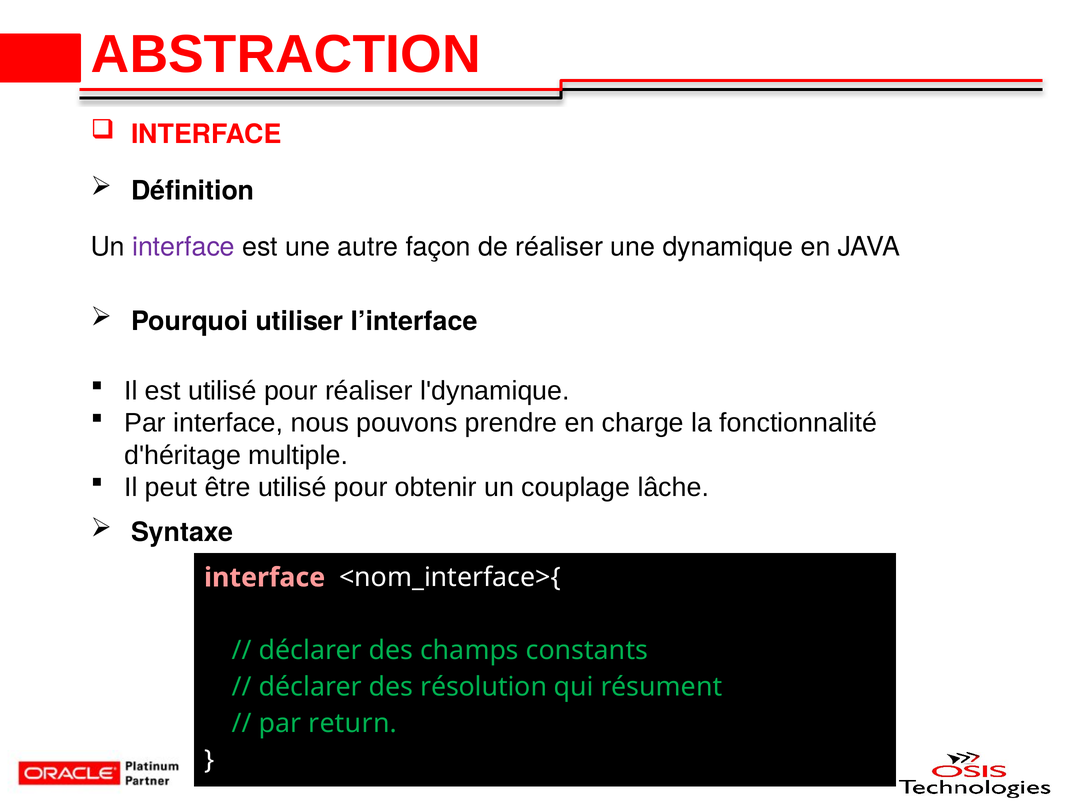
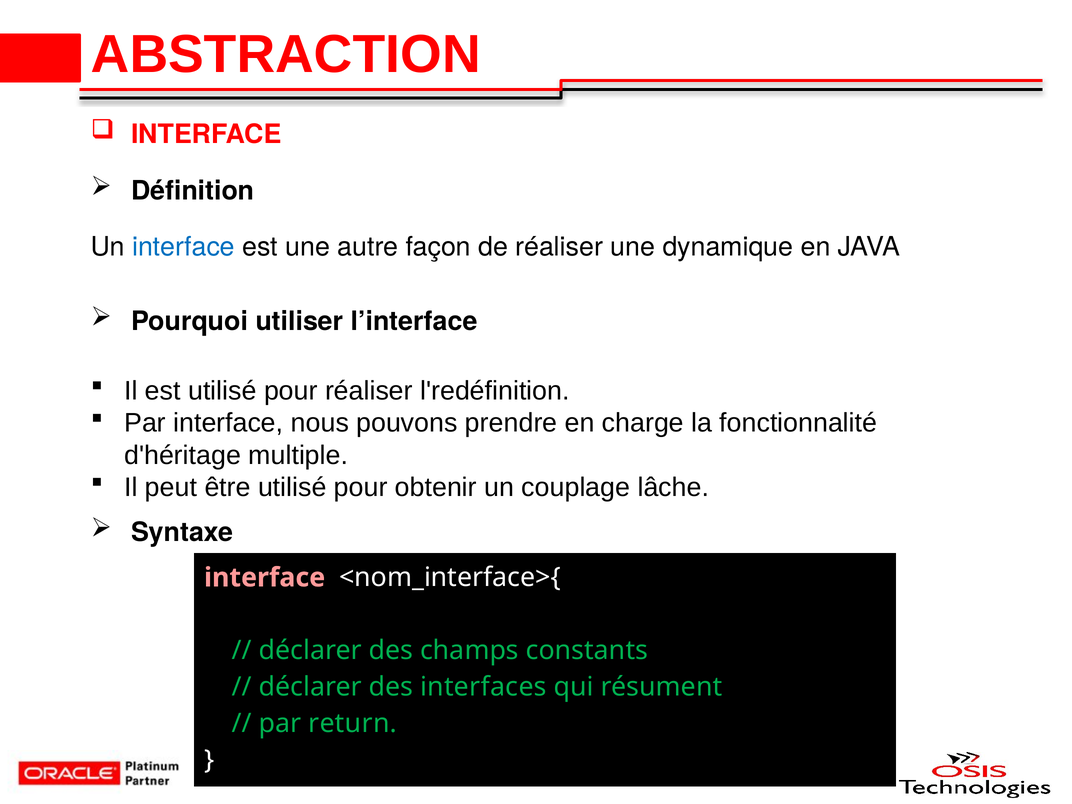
interface colour: purple -> blue (183, 247)
l'dynamique: l'dynamique -> l'redéfinition (495, 391)
résolution: résolution -> interfaces (483, 687)
